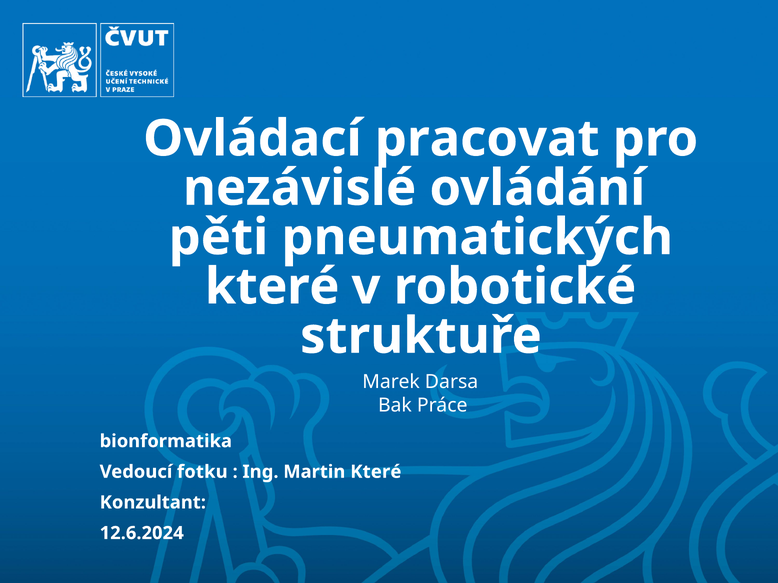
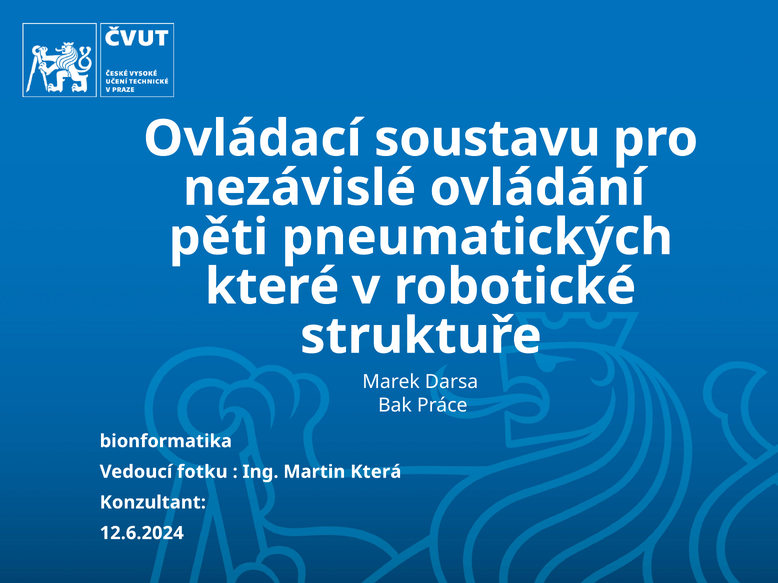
pracovat: pracovat -> soustavu (487, 139)
Martin Které: Které -> Která (376, 472)
